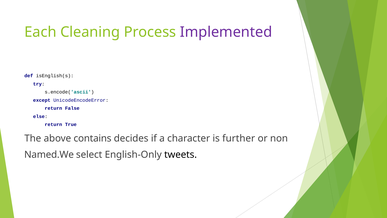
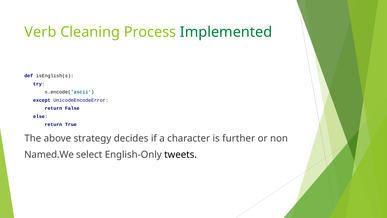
Each: Each -> Verb (40, 32)
Implemented colour: purple -> green (226, 32)
contains: contains -> strategy (92, 138)
